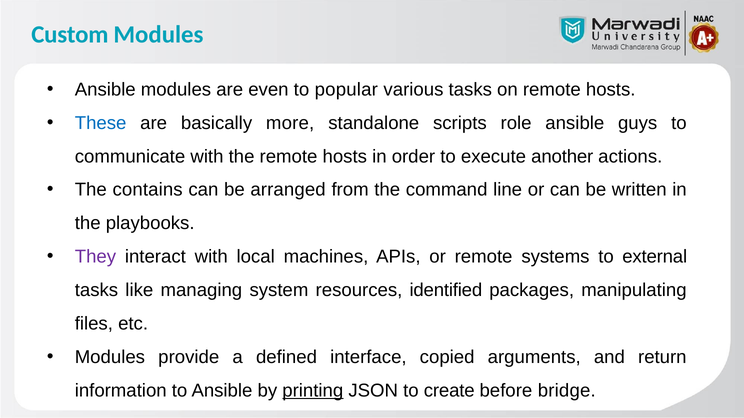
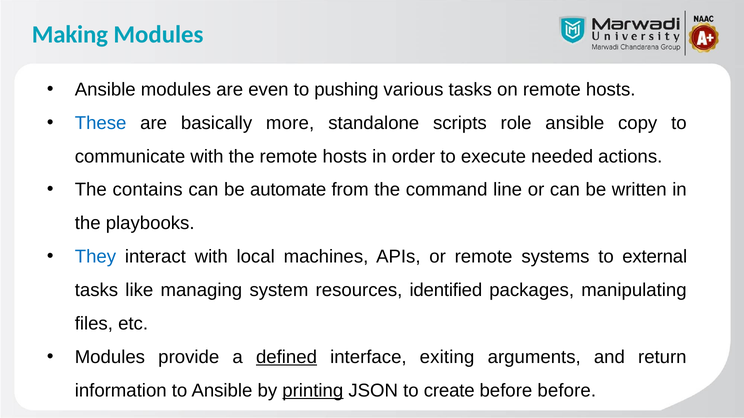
Custom: Custom -> Making (70, 35)
popular: popular -> pushing (346, 90)
guys: guys -> copy (638, 123)
another: another -> needed (562, 157)
arranged: arranged -> automate (288, 190)
They colour: purple -> blue (95, 257)
defined underline: none -> present (287, 357)
copied: copied -> exiting (447, 357)
before bridge: bridge -> before (567, 391)
